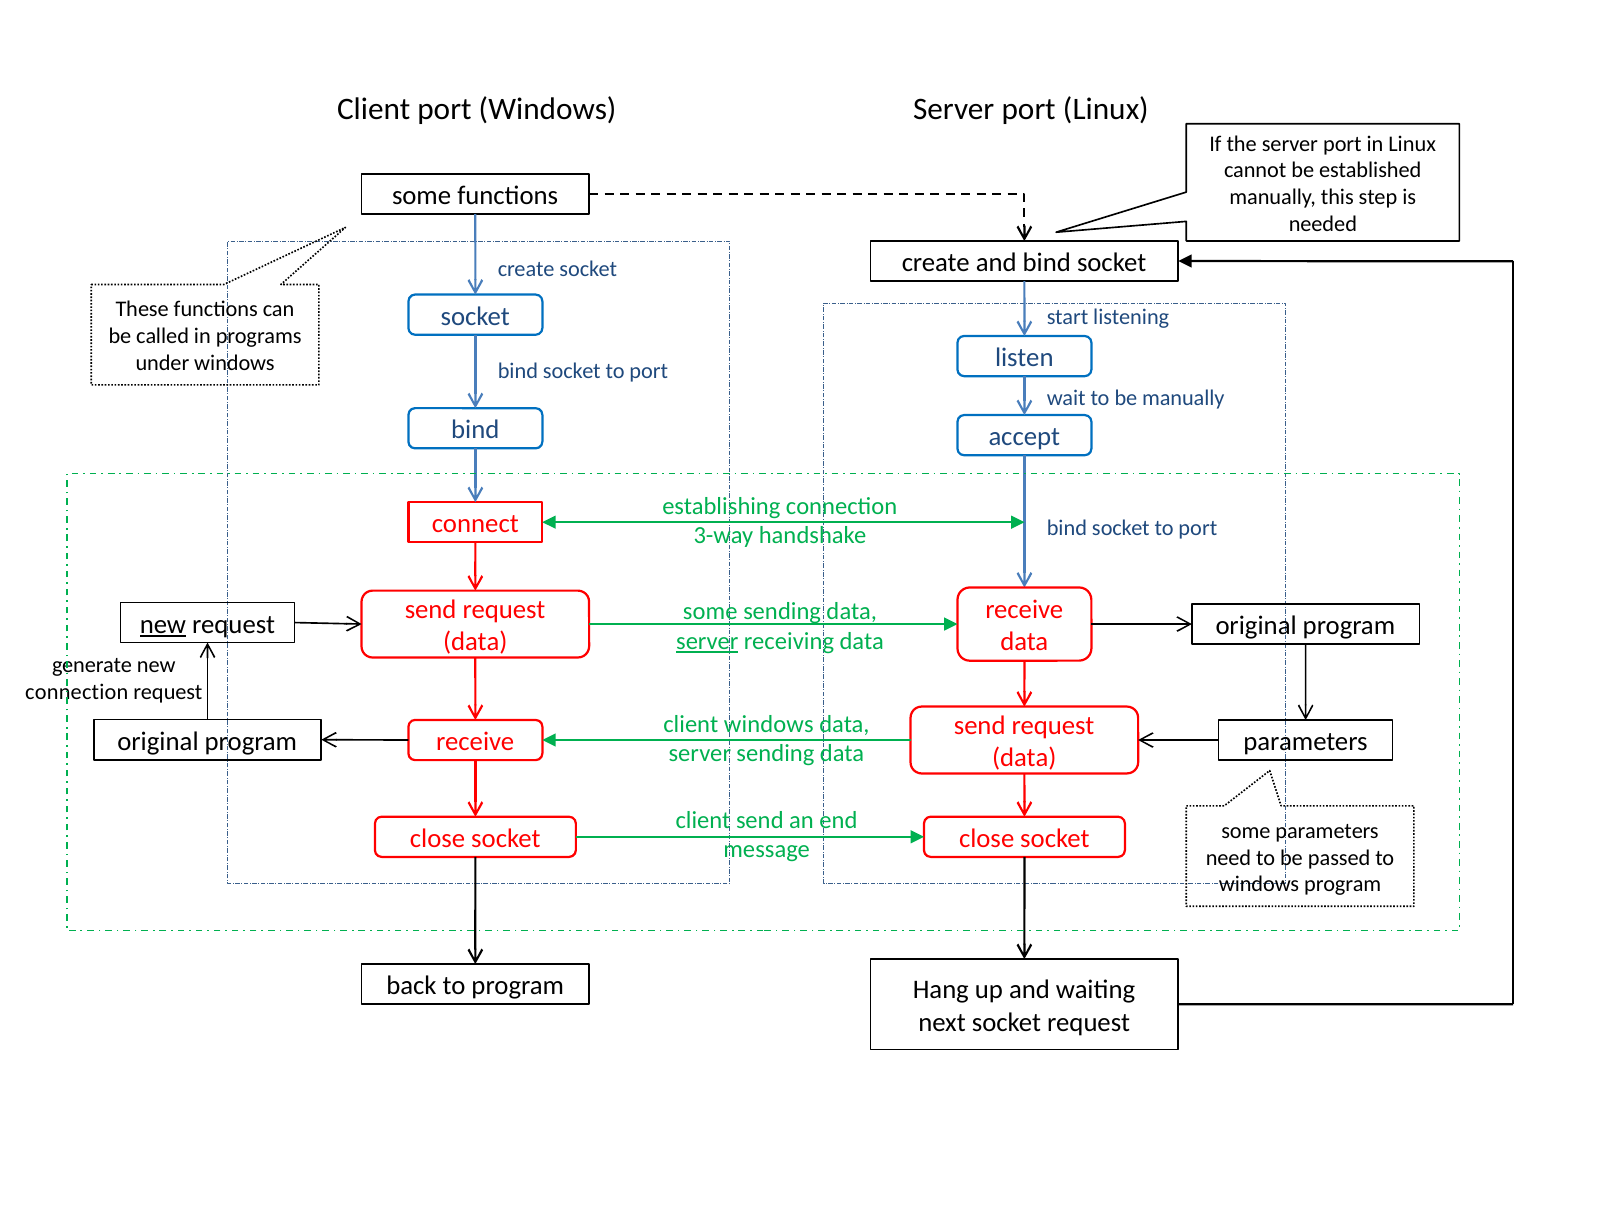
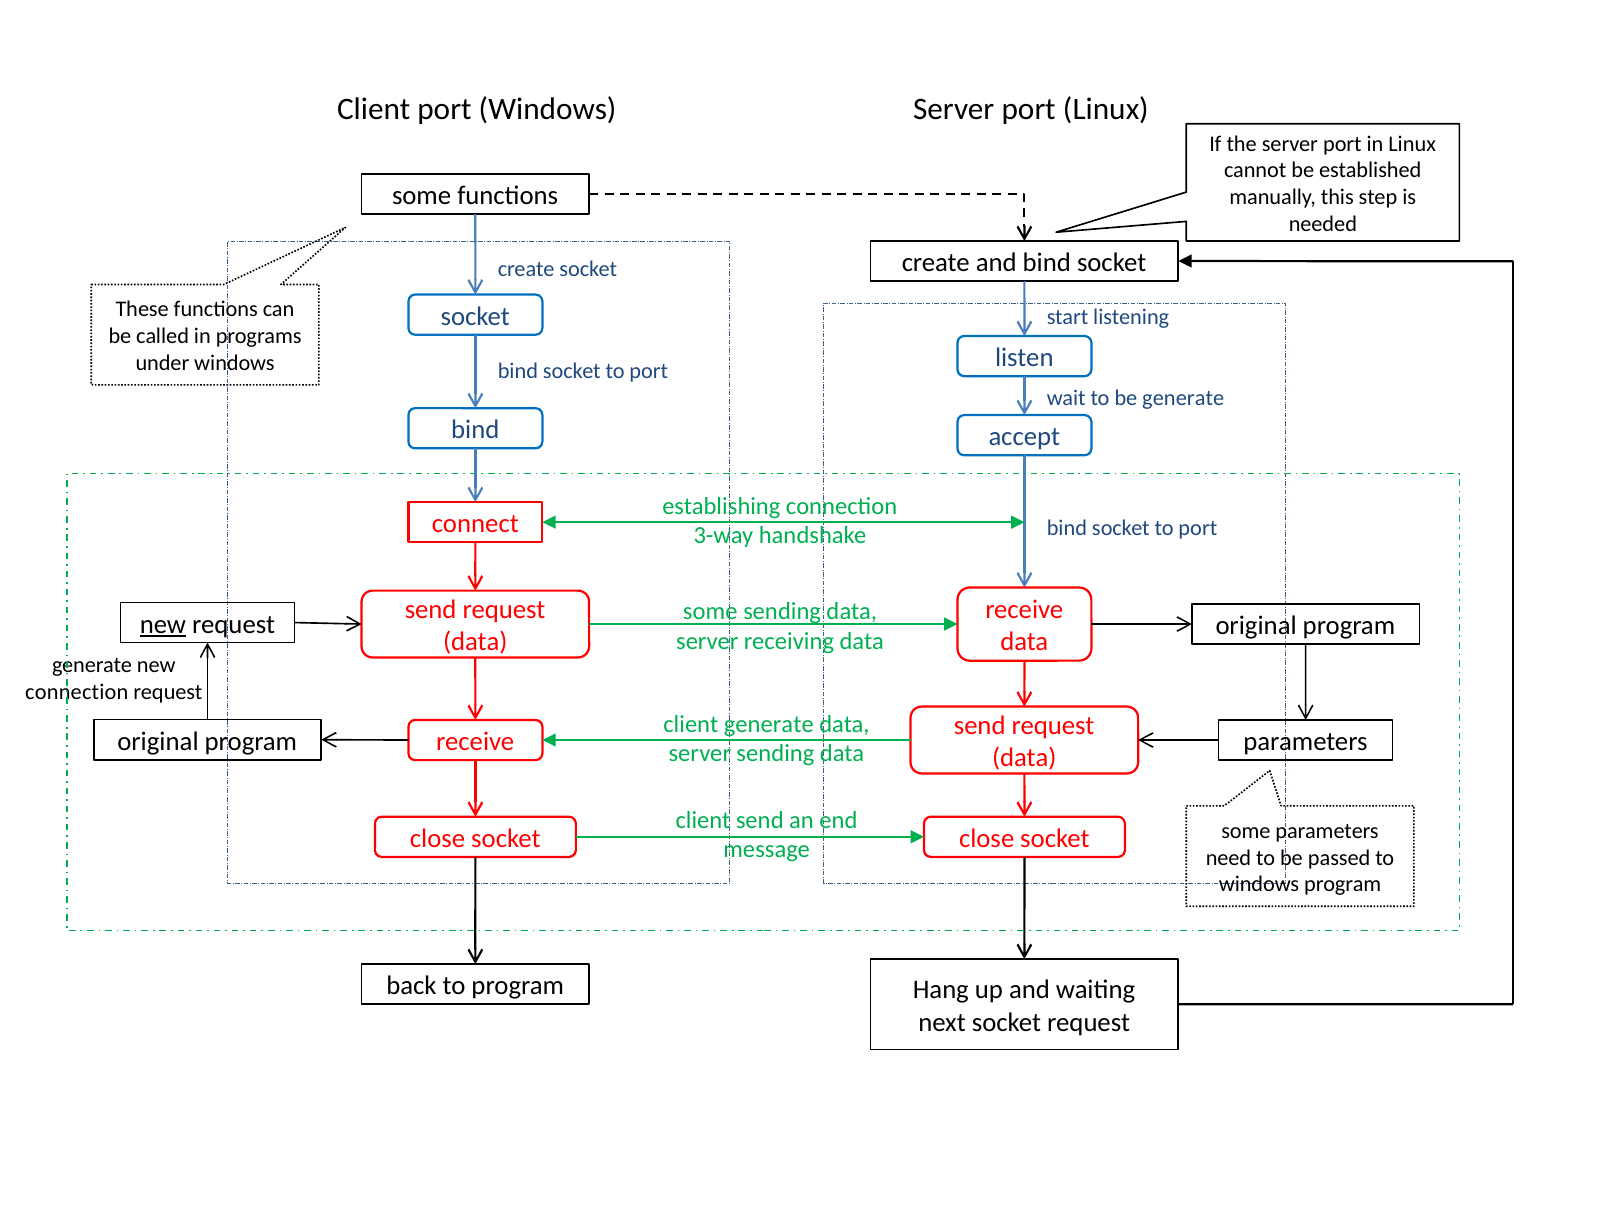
be manually: manually -> generate (1183, 398)
server underline: present -> none (707, 641)
client windows: windows -> generate (769, 724)
